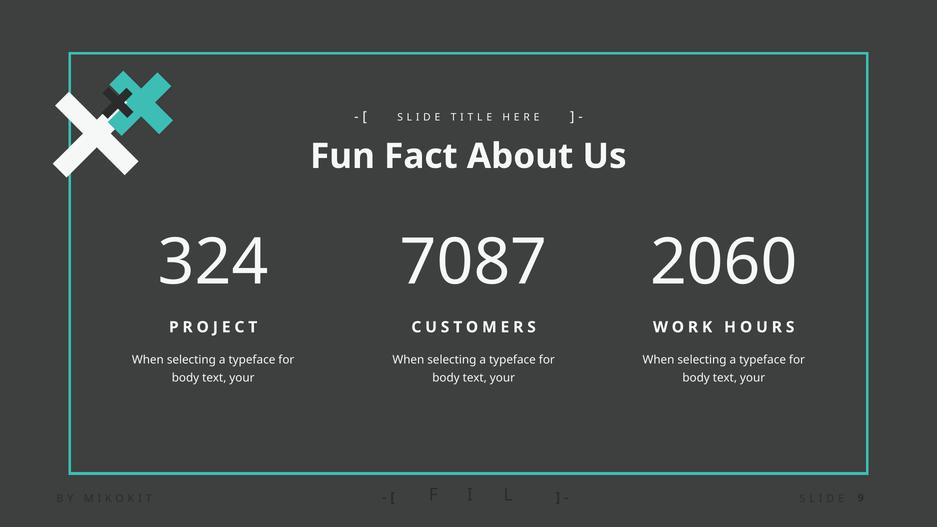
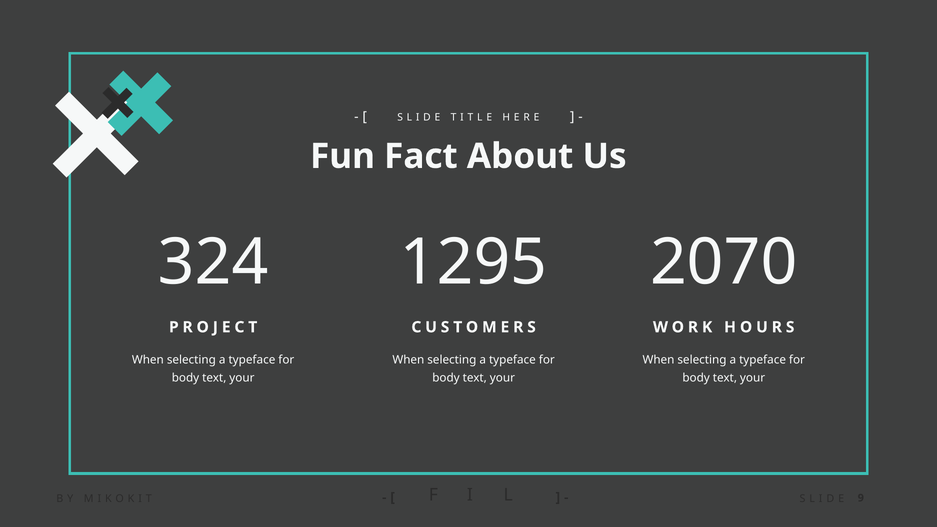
7087: 7087 -> 1295 (474, 262)
2060: 2060 -> 2070 (724, 262)
